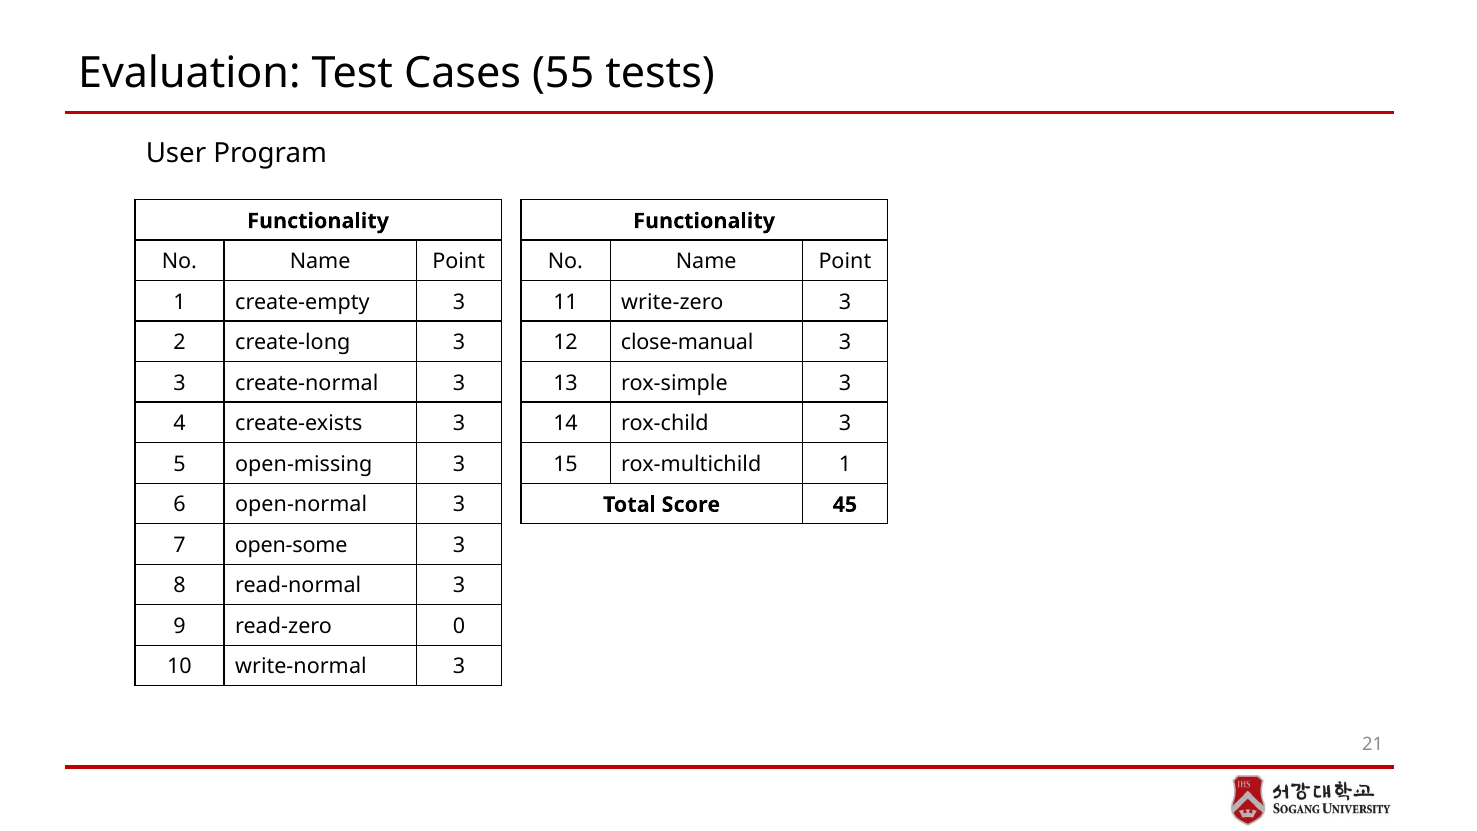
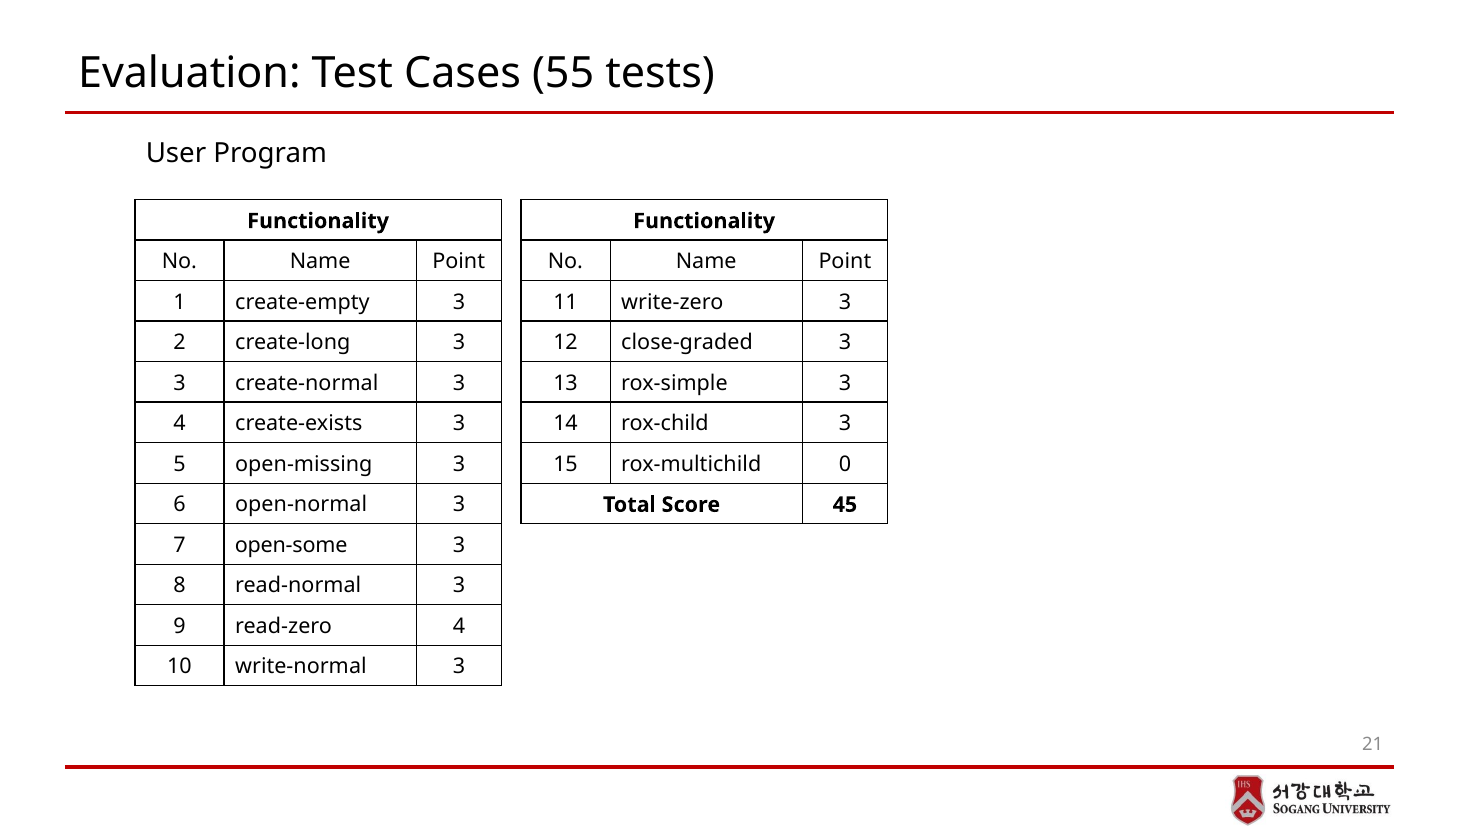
close-manual: close-manual -> close-graded (687, 343)
rox-multichild 1: 1 -> 0 (845, 464)
read-zero 0: 0 -> 4 (459, 626)
